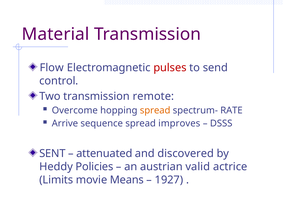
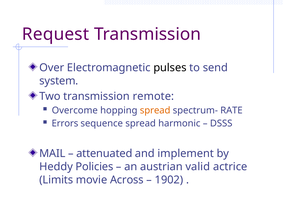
Material: Material -> Request (56, 34)
Flow: Flow -> Over (52, 68)
pulses colour: red -> black (170, 68)
control: control -> system (59, 81)
Arrive: Arrive -> Errors (65, 124)
improves: improves -> harmonic (179, 124)
SENT: SENT -> MAIL (52, 154)
discovered: discovered -> implement (186, 154)
Means: Means -> Across (127, 180)
1927: 1927 -> 1902 (169, 180)
